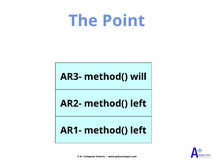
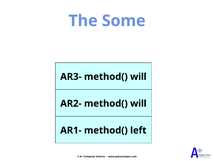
Point: Point -> Some (124, 21)
AR2- method( left: left -> will (138, 103)
